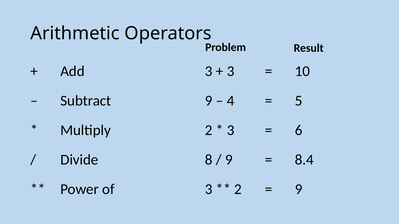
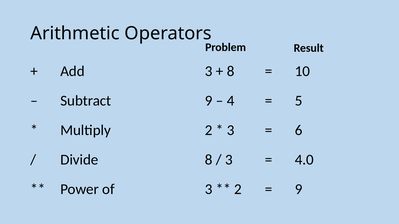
3: 3 -> 8 (231, 71)
9: 9 -> 3 (229, 160)
8.4: 8.4 -> 4.0 (304, 160)
